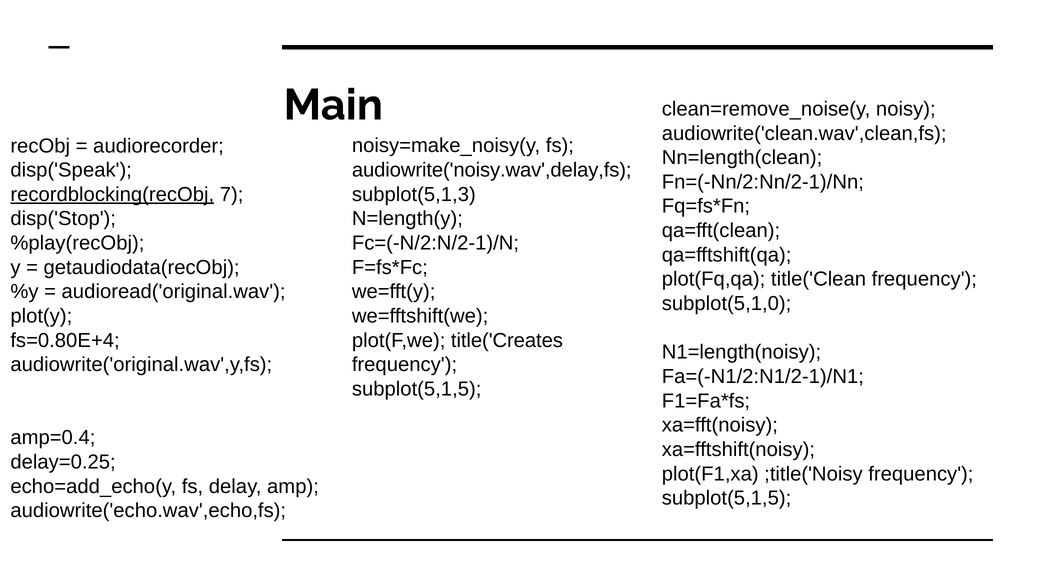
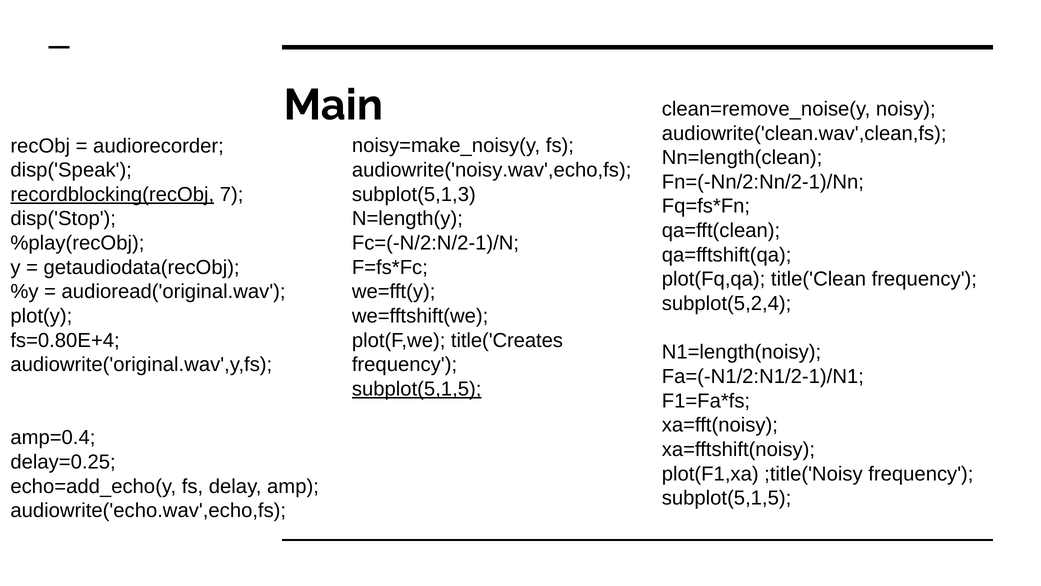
audiowrite('noisy.wav',delay,fs: audiowrite('noisy.wav',delay,fs -> audiowrite('noisy.wav',echo,fs (492, 170)
subplot(5,1,0: subplot(5,1,0 -> subplot(5,2,4 (727, 303)
subplot(5,1,5 underline: none -> present (417, 389)
